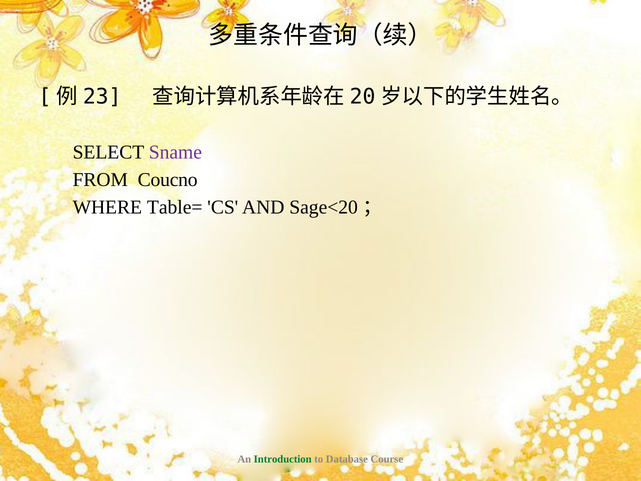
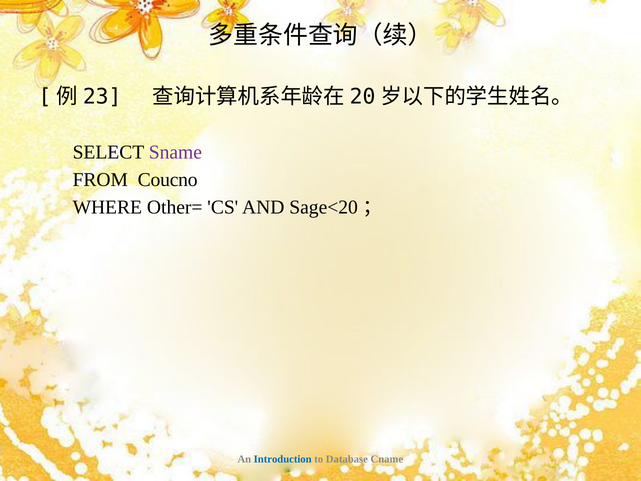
Table=: Table= -> Other= (175, 207)
Introduction colour: green -> blue (283, 459)
Course: Course -> Cname (387, 459)
